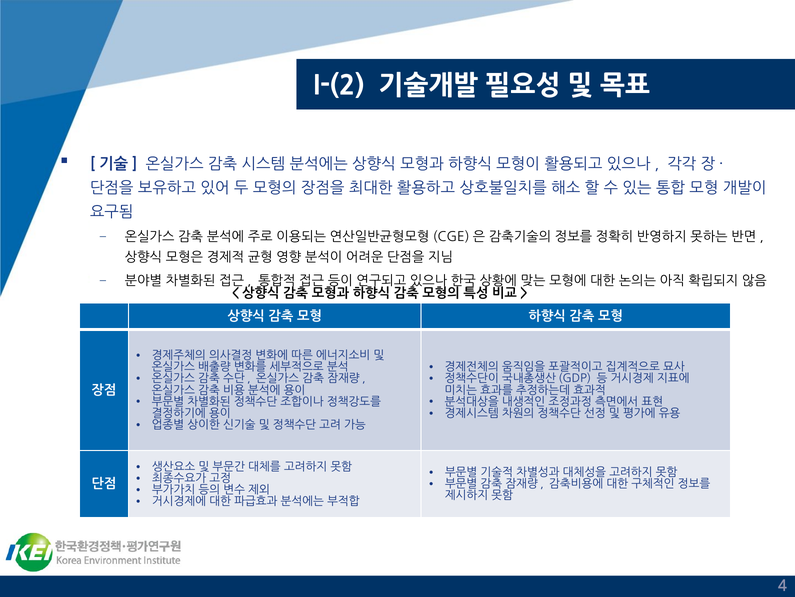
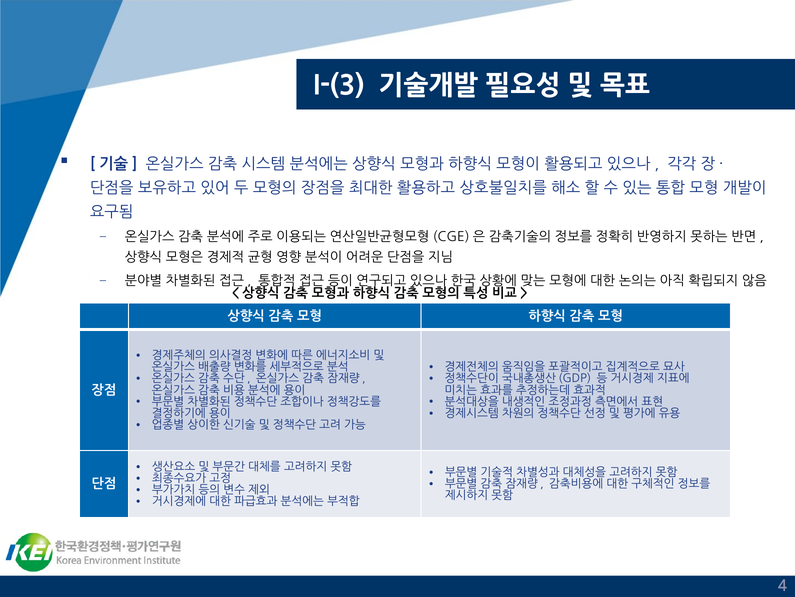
I-(2: I-(2 -> I-(3 (339, 86)
